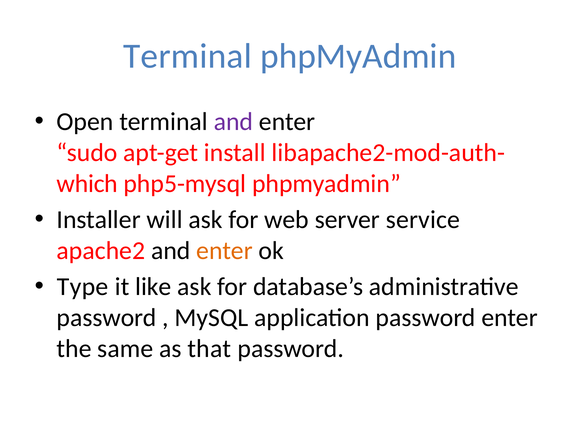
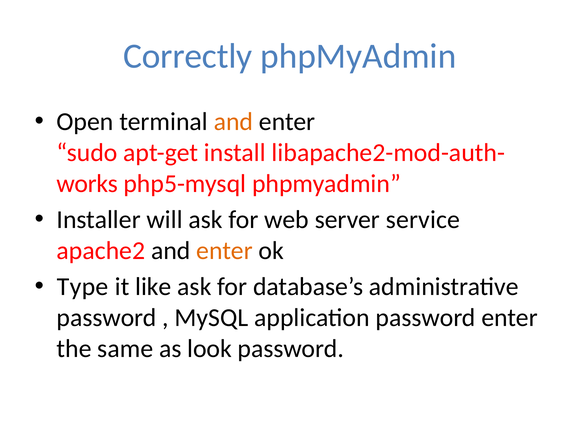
Terminal: Terminal -> Correctly (188, 56)
and colour: purple -> orange (233, 122)
which: which -> works (87, 184)
that: that -> look (210, 349)
